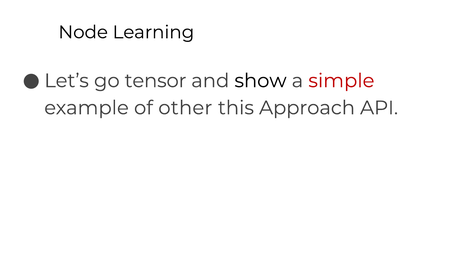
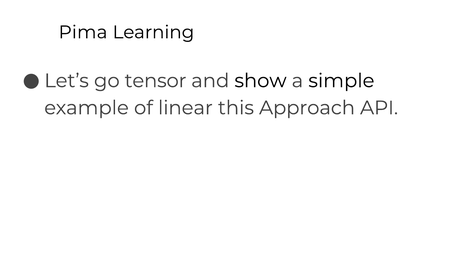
Node: Node -> Pima (83, 32)
simple colour: red -> black (341, 81)
other: other -> linear (185, 108)
